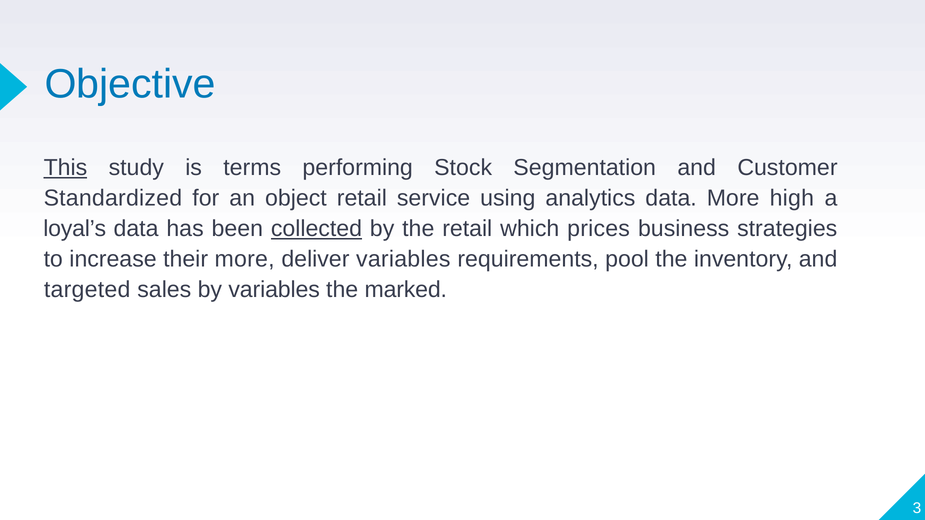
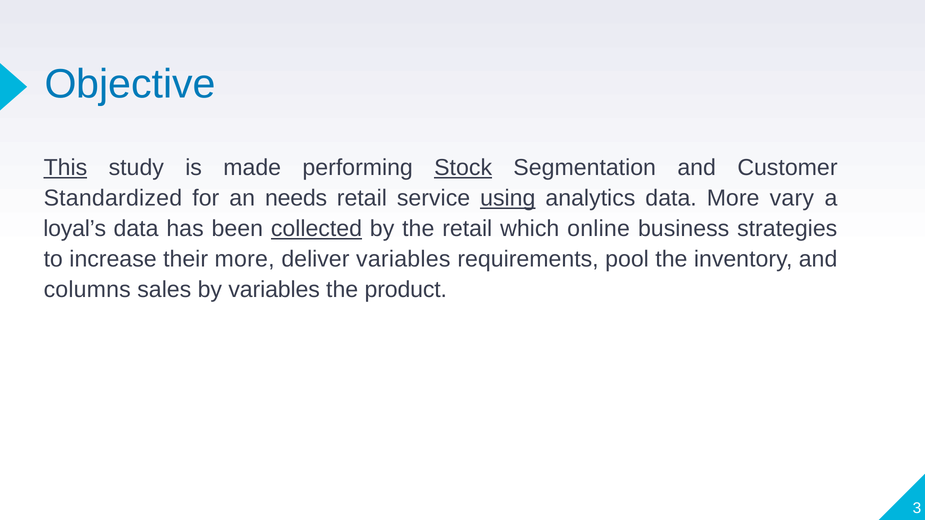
terms: terms -> made (252, 168)
Stock underline: none -> present (463, 168)
object: object -> needs (296, 198)
using underline: none -> present (508, 198)
high: high -> vary (792, 198)
prices: prices -> online (599, 229)
targeted: targeted -> columns (87, 290)
marked: marked -> product (406, 290)
